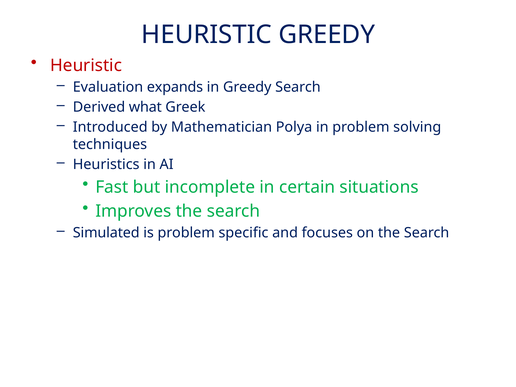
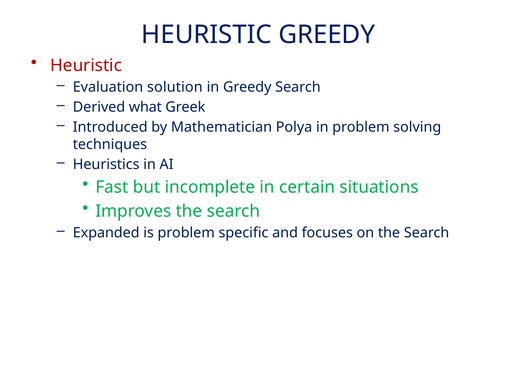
expands: expands -> solution (175, 87)
Simulated: Simulated -> Expanded (106, 233)
